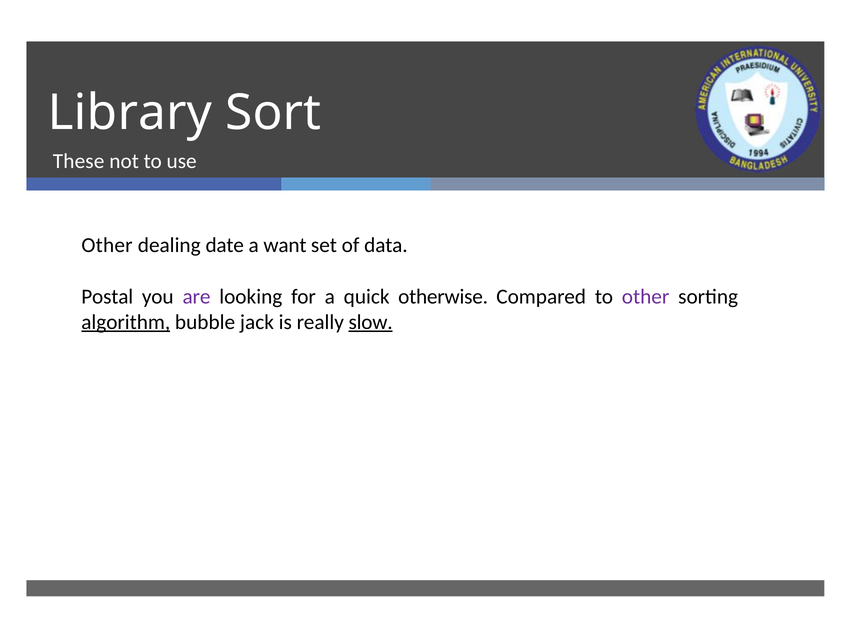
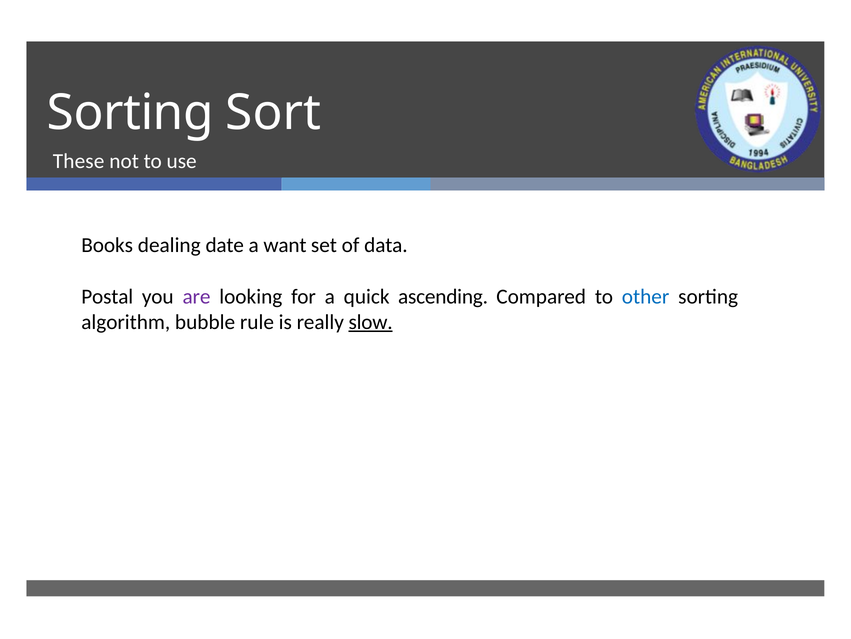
Library: Library -> Sorting (130, 112)
Other: Other -> Books (107, 245)
otherwise: otherwise -> ascending (443, 296)
other colour: purple -> blue (646, 296)
algorithm underline: present -> none (126, 322)
jack: jack -> rule (257, 322)
